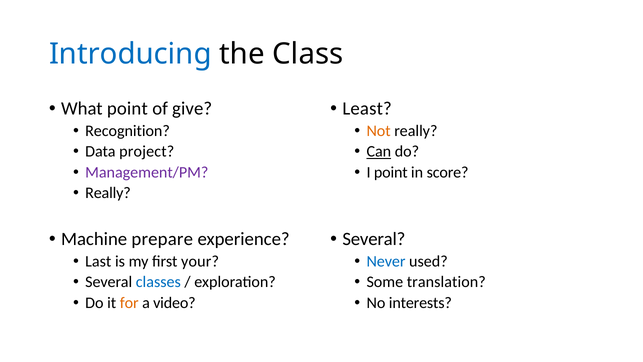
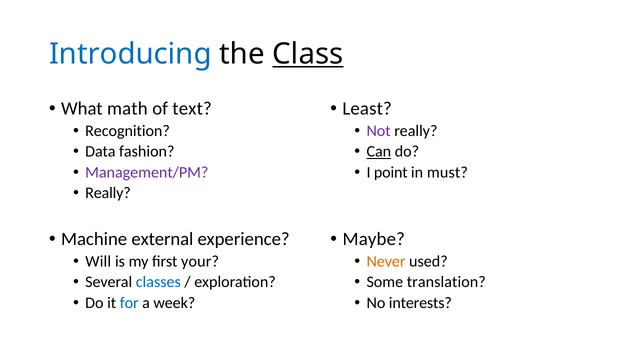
Class underline: none -> present (308, 54)
What point: point -> math (127, 109)
give: give -> text (192, 109)
Not colour: orange -> purple (379, 131)
project: project -> fashion (147, 152)
score: score -> must (447, 172)
prepare: prepare -> external (162, 239)
Several: Several -> Maybe (374, 239)
Last: Last -> Will (98, 261)
Never colour: blue -> orange (386, 261)
for colour: orange -> blue (129, 303)
video: video -> week (174, 303)
